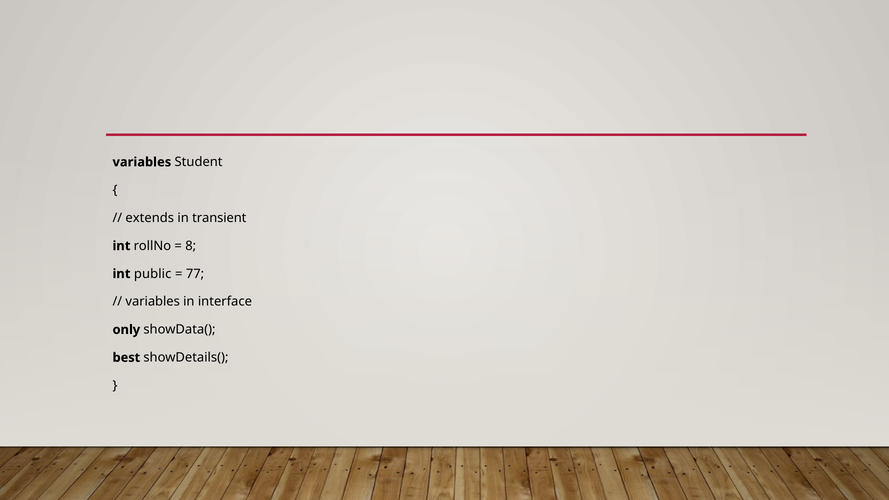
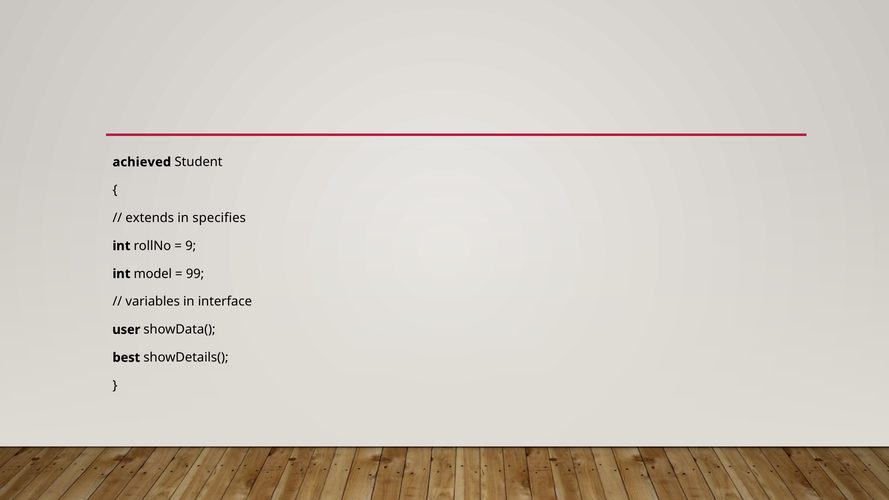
variables: variables -> achieved (142, 162)
transient: transient -> specifies (219, 218)
8: 8 -> 9 (191, 246)
public: public -> model (153, 274)
77: 77 -> 99 (195, 274)
only: only -> user (126, 330)
